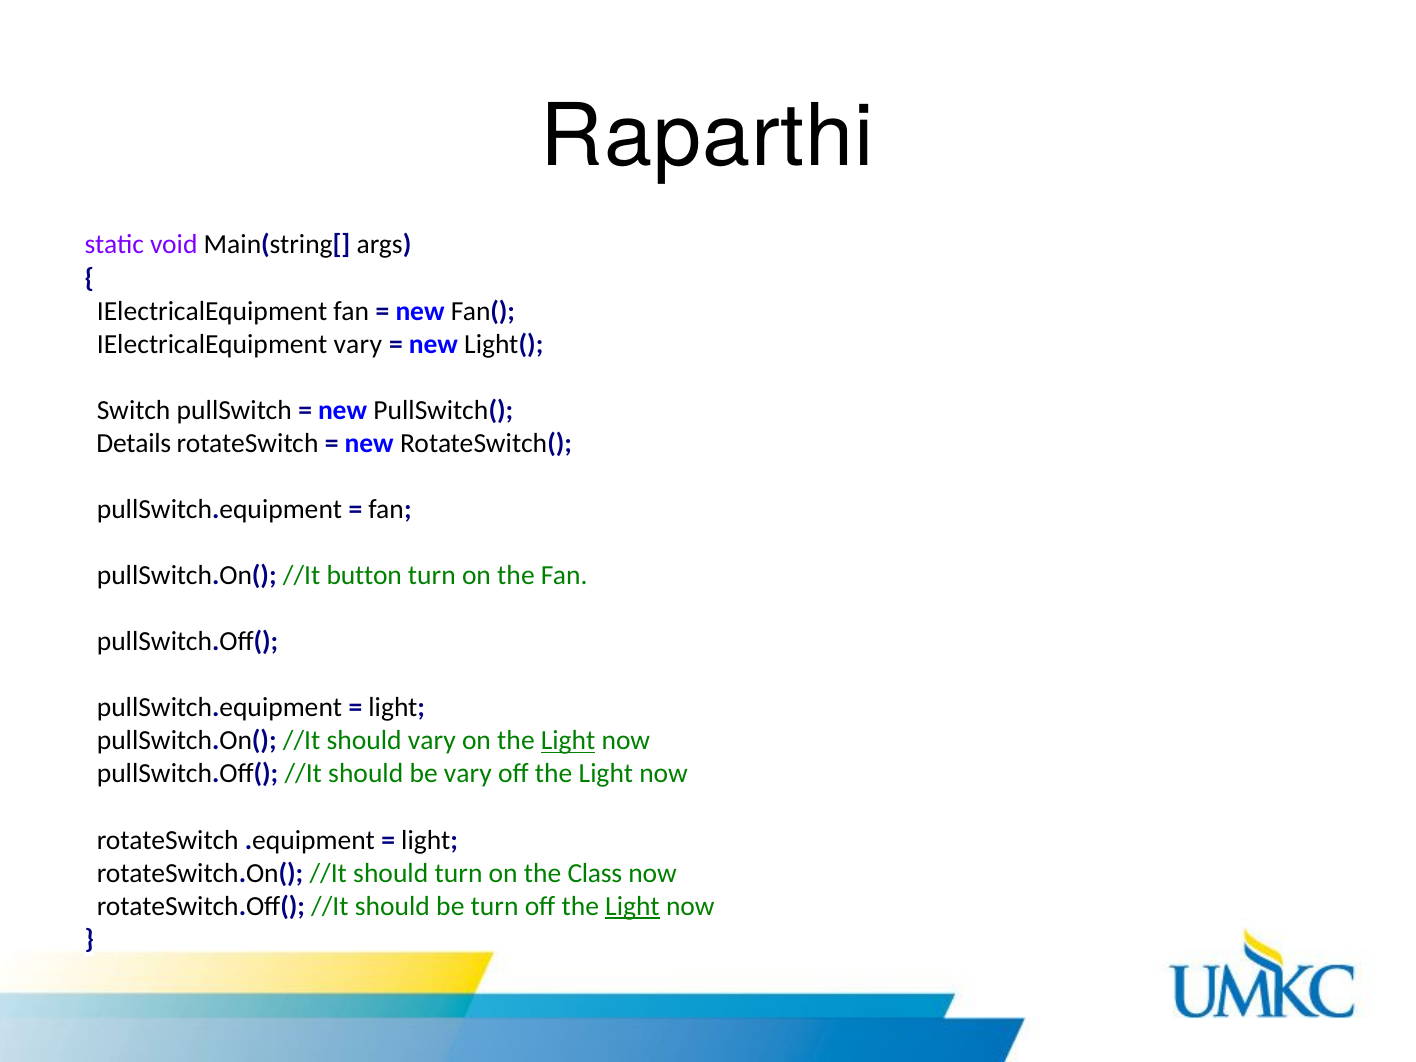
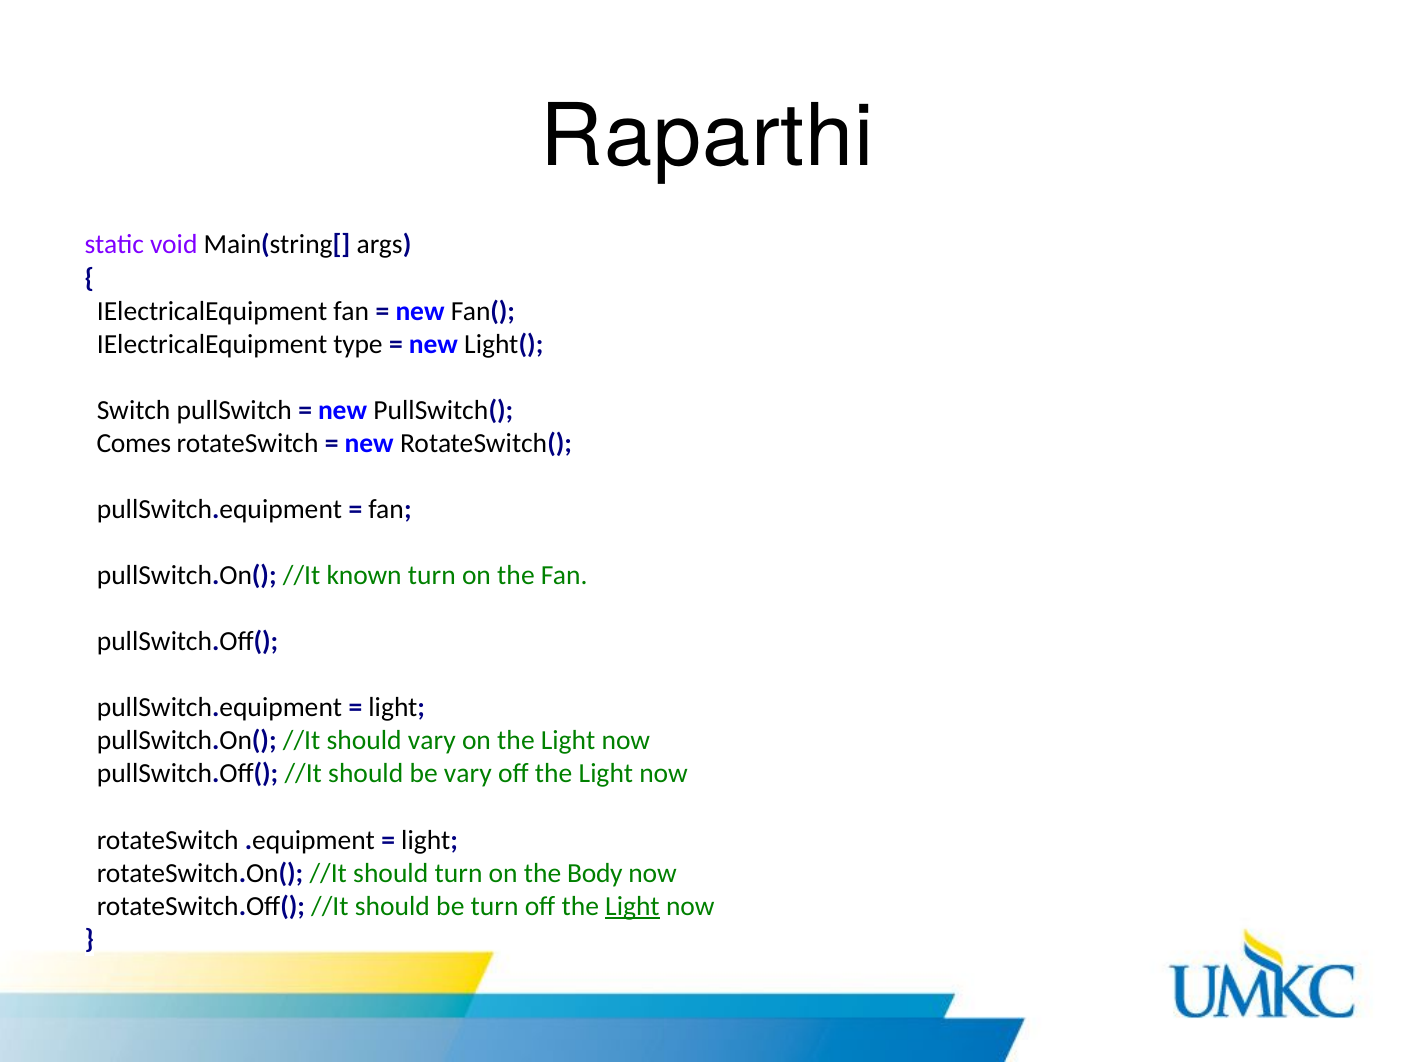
IElectricalEquipment vary: vary -> type (358, 344)
Details: Details -> Comes (134, 443)
button: button -> known (364, 575)
Light underline: present -> none (568, 741)
Class: Class -> Body (595, 873)
